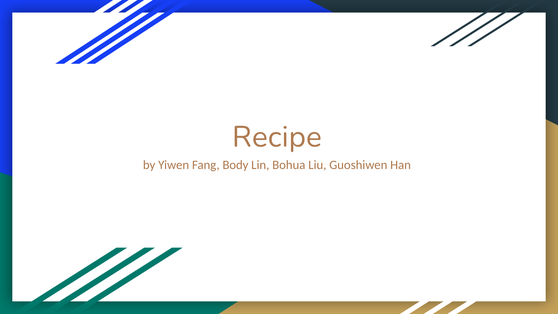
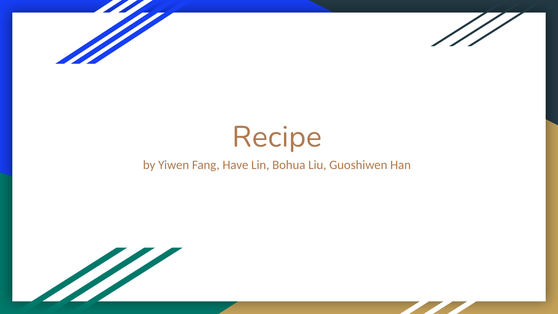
Body: Body -> Have (235, 165)
